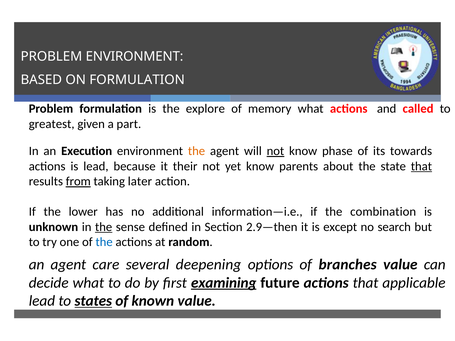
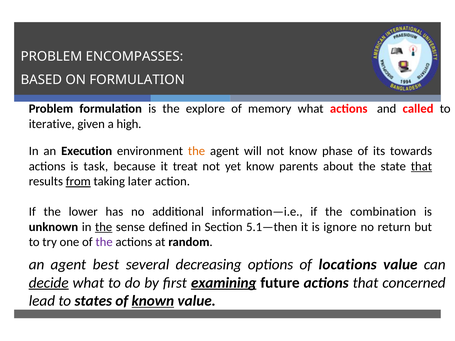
PROBLEM ENVIRONMENT: ENVIRONMENT -> ENCOMPASSES (134, 57)
greatest: greatest -> iterative (52, 124)
part: part -> high (129, 124)
not underline: present -> none (275, 151)
is lead: lead -> task (96, 166)
their: their -> treat (185, 166)
2.9—then: 2.9—then -> 5.1—then (272, 227)
except: except -> ignore (340, 227)
search: search -> return (394, 227)
the colour: blue -> purple (104, 242)
care: care -> best (106, 265)
deepening: deepening -> decreasing (209, 265)
branches: branches -> locations (348, 265)
decide underline: none -> present (49, 283)
applicable: applicable -> concerned (414, 283)
states underline: present -> none (93, 301)
known underline: none -> present (153, 301)
